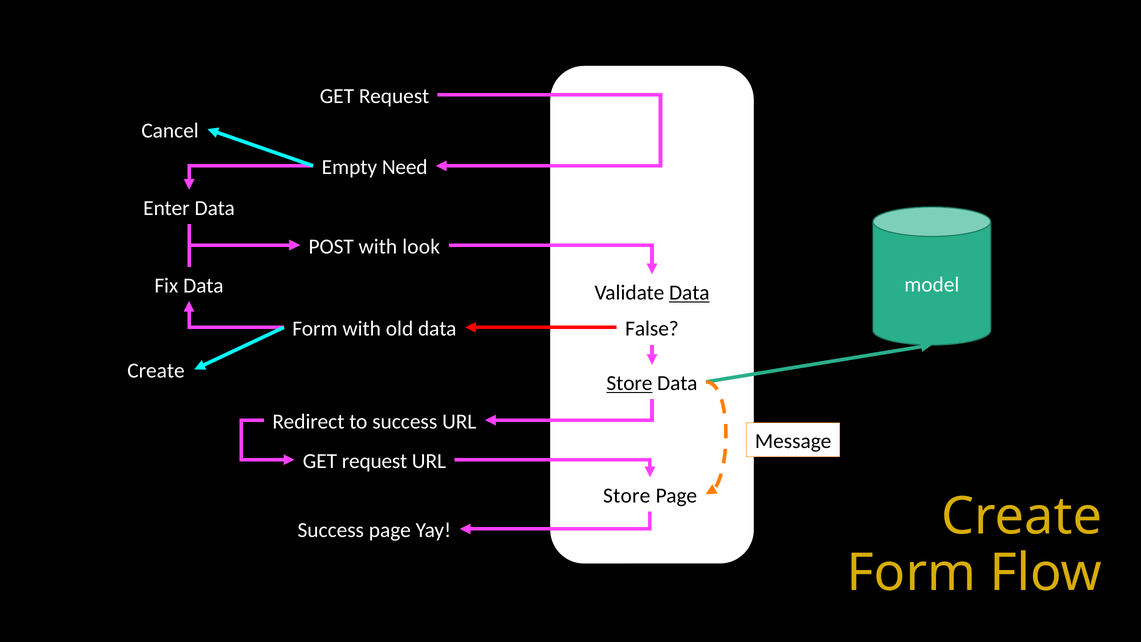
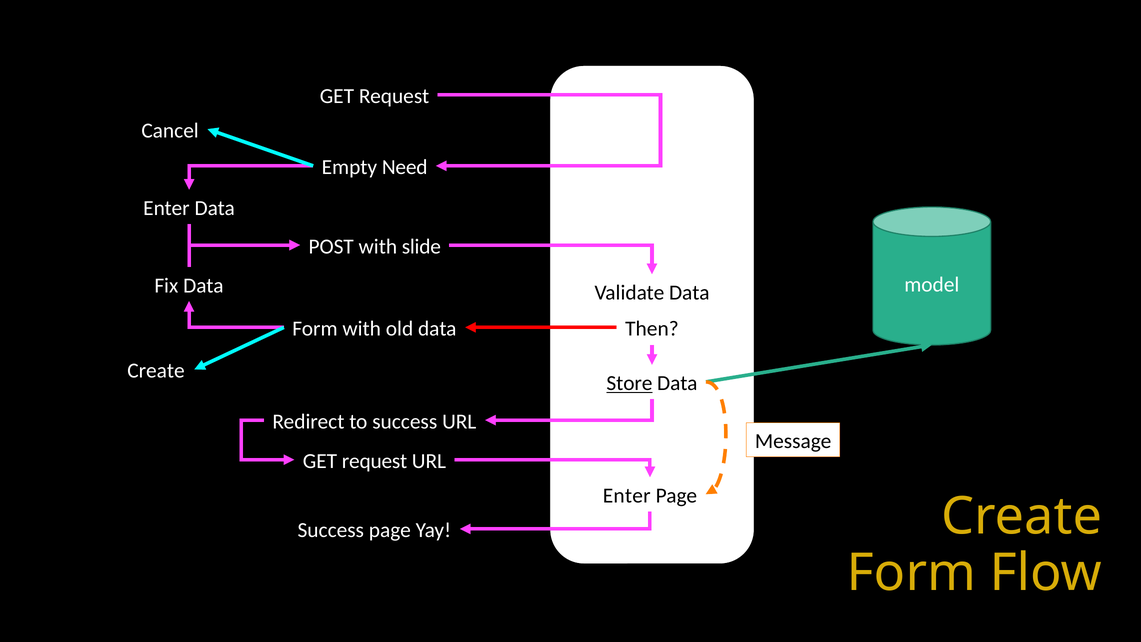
look: look -> slide (421, 246)
Data underline: present -> none (689, 293)
False: False -> Then (652, 329)
Store: Store -> Enter (627, 496)
